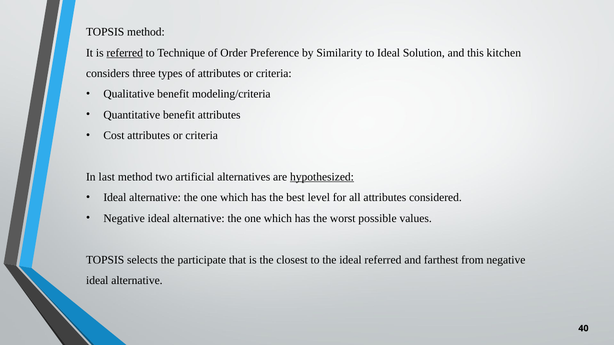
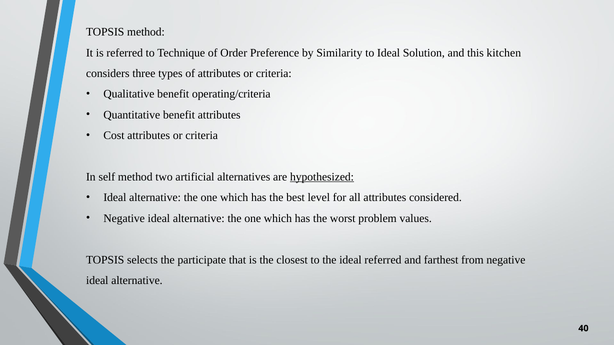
referred underline: present -> none (125, 53)
modeling/criteria: modeling/criteria -> operating/criteria (231, 94)
last: last -> self (107, 177)
possible: possible -> problem (378, 219)
